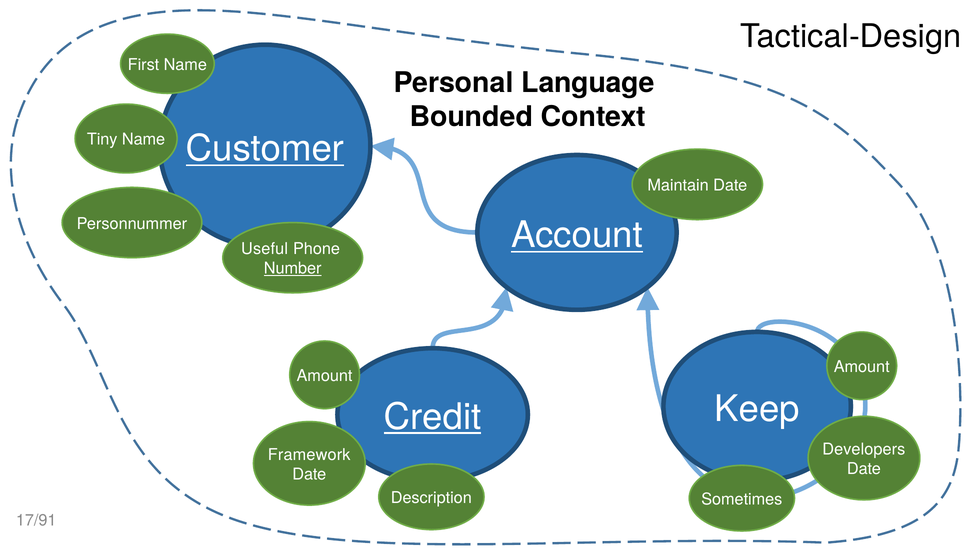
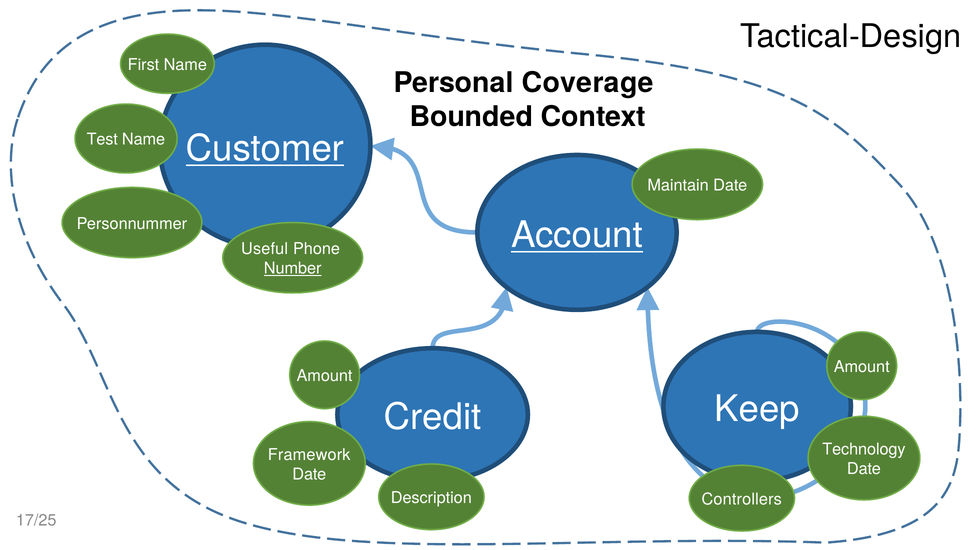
Language: Language -> Coverage (588, 83)
Tiny: Tiny -> Test (102, 140)
Credit underline: present -> none (433, 417)
Developers: Developers -> Technology (864, 449)
Sometimes: Sometimes -> Controllers (742, 499)
17/91: 17/91 -> 17/25 (36, 520)
